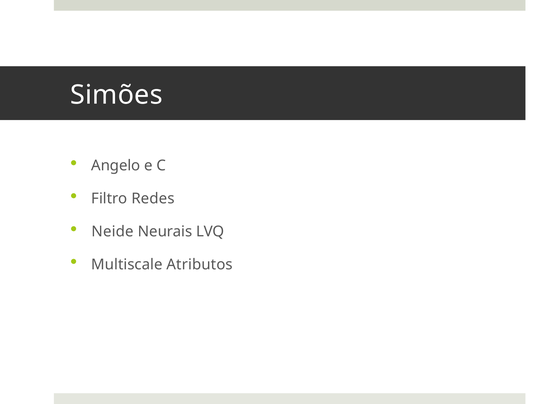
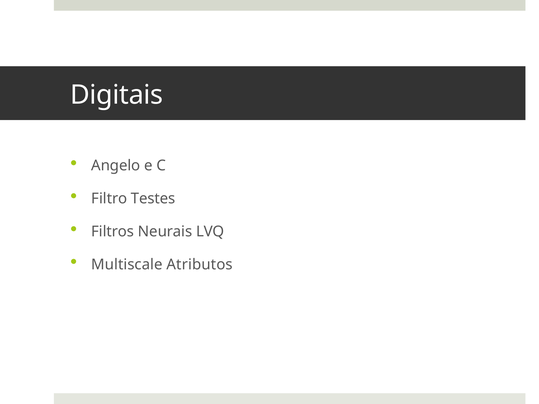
Simões: Simões -> Digitais (117, 95)
Redes: Redes -> Testes (153, 199)
Neide: Neide -> Filtros (113, 232)
